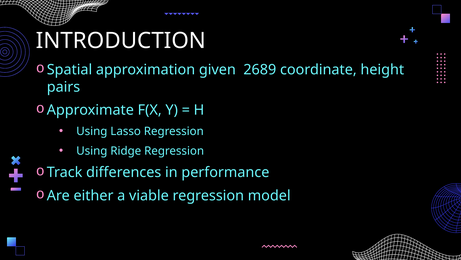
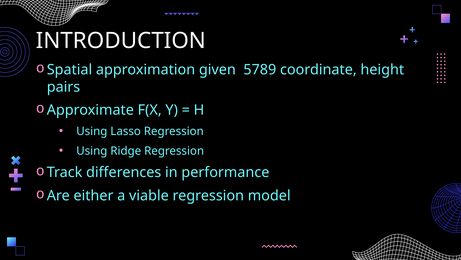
2689: 2689 -> 5789 (260, 70)
